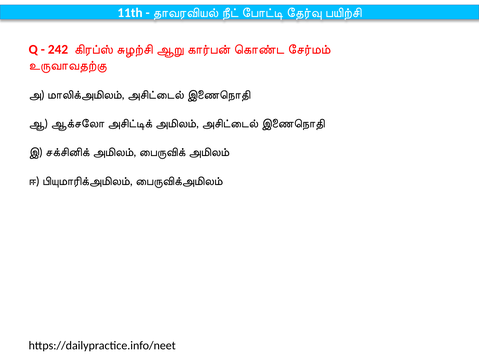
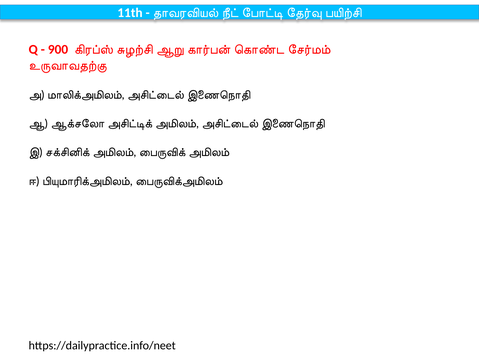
242: 242 -> 900 (58, 50)
